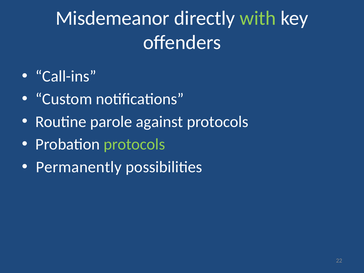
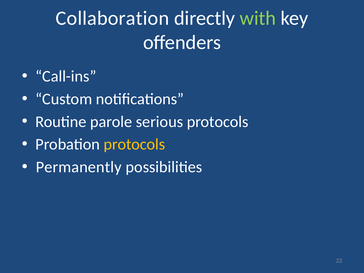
Misdemeanor: Misdemeanor -> Collaboration (112, 18)
against: against -> serious (159, 122)
protocols colour: light green -> yellow (134, 144)
